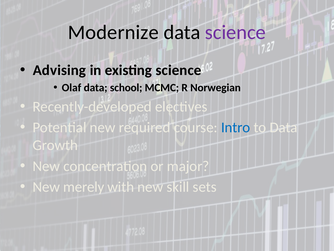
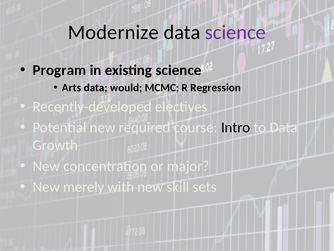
Advising: Advising -> Program (59, 70)
Olaf: Olaf -> Arts (71, 88)
school: school -> would (126, 88)
Norwegian: Norwegian -> Regression (216, 88)
Intro colour: blue -> black (236, 127)
